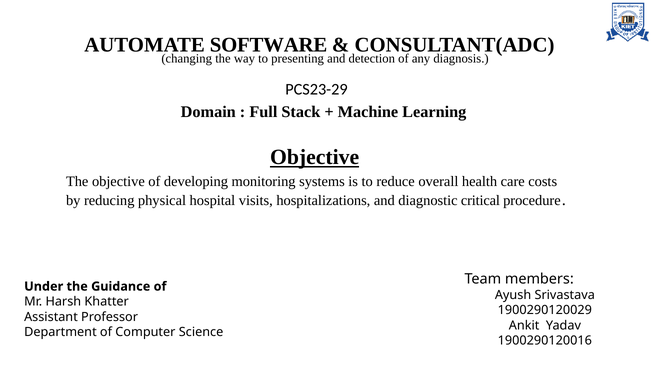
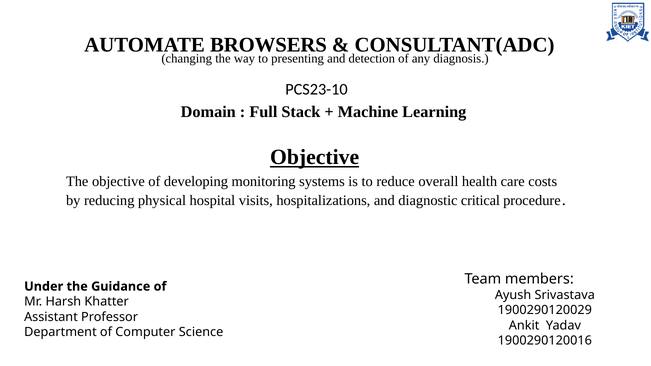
SOFTWARE: SOFTWARE -> BROWSERS (269, 45)
PCS23-29: PCS23-29 -> PCS23-10 (316, 89)
